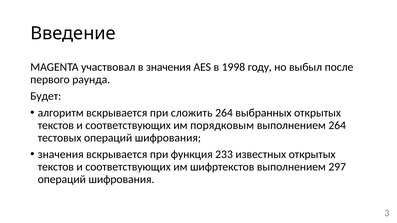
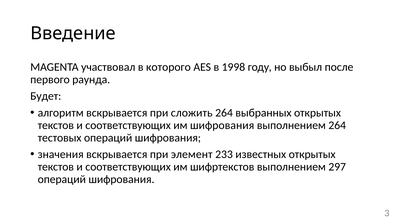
в значения: значения -> которого (168, 67)
им порядковым: порядковым -> шифрования (222, 125)
функция: функция -> элемент (192, 155)
